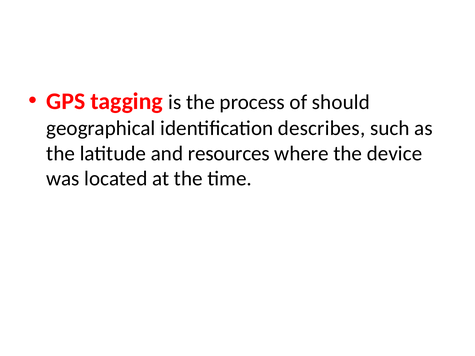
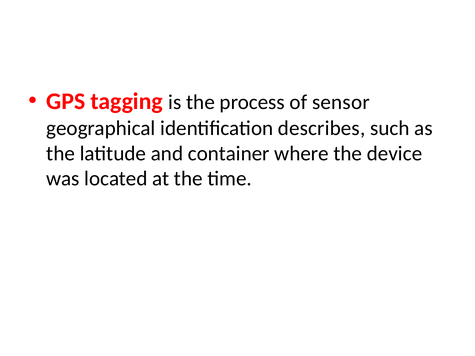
should: should -> sensor (341, 102)
resources: resources -> container (229, 153)
